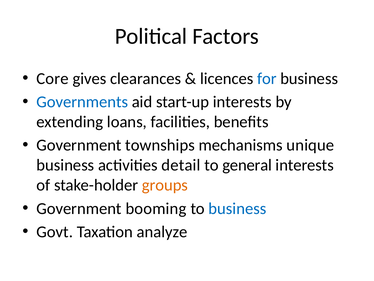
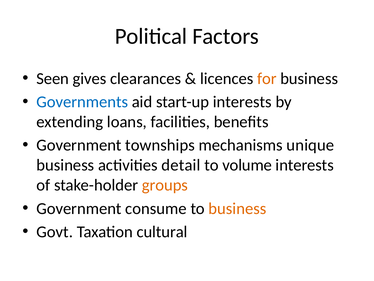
Core: Core -> Seen (53, 78)
for colour: blue -> orange (267, 78)
general: general -> volume (247, 165)
booming: booming -> consume (156, 208)
business colour: blue -> orange (237, 208)
analyze: analyze -> cultural (162, 231)
